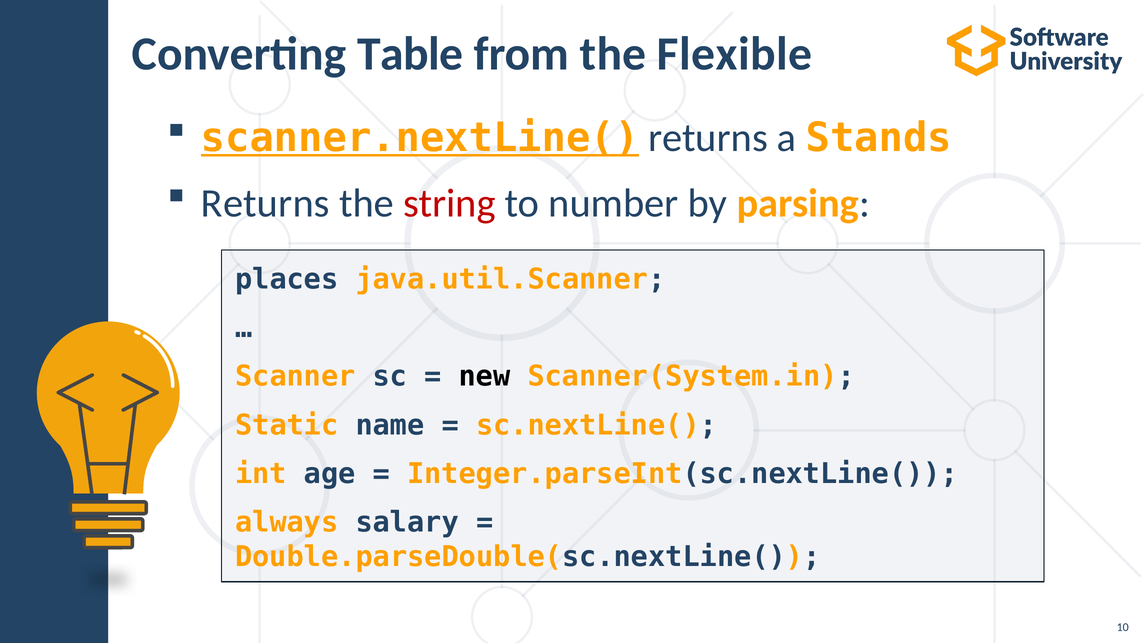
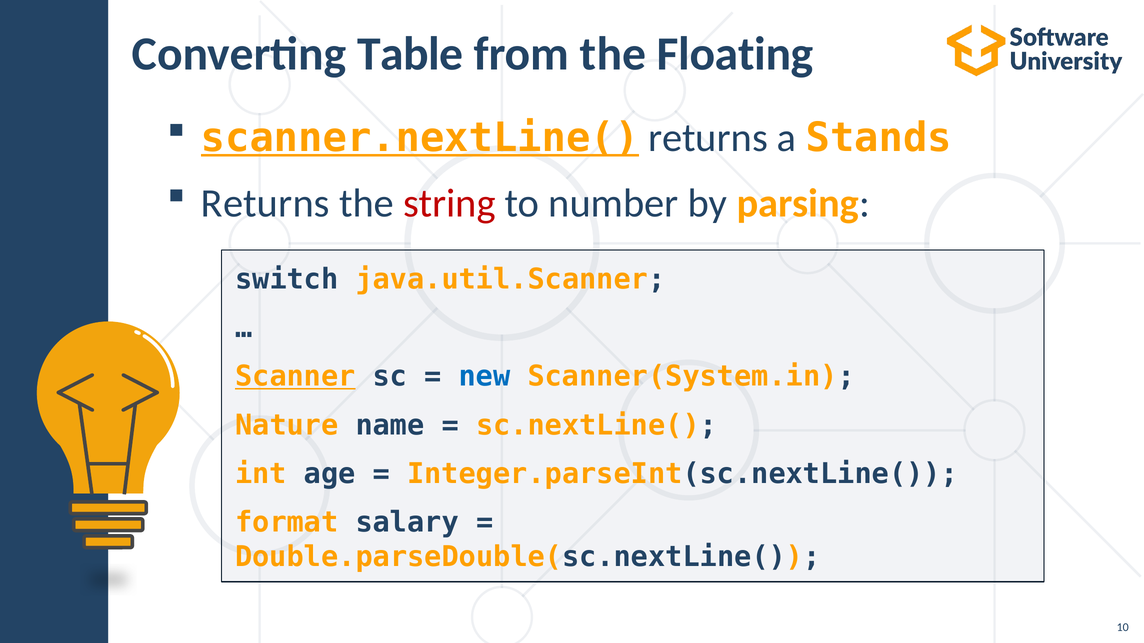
Flexible: Flexible -> Floating (735, 54)
places: places -> switch (287, 280)
Scanner underline: none -> present (295, 377)
new colour: black -> blue (485, 377)
Static: Static -> Nature (287, 425)
always: always -> format (287, 523)
